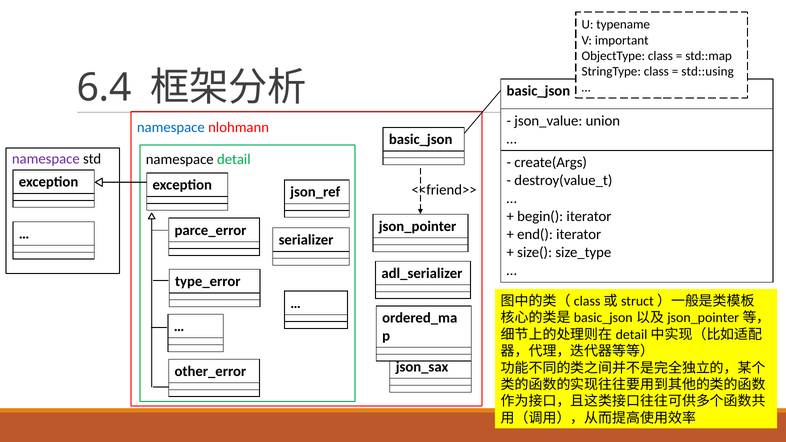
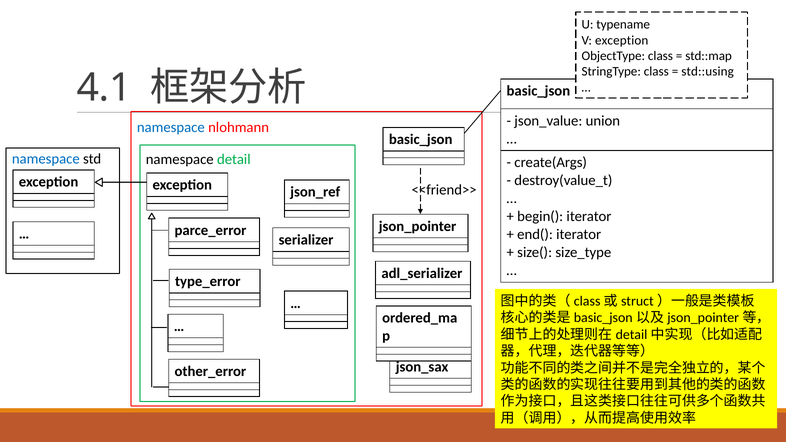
V important: important -> exception (622, 40)
6.4: 6.4 -> 4.1 (104, 88)
namespace colour: purple -> blue (46, 159)
